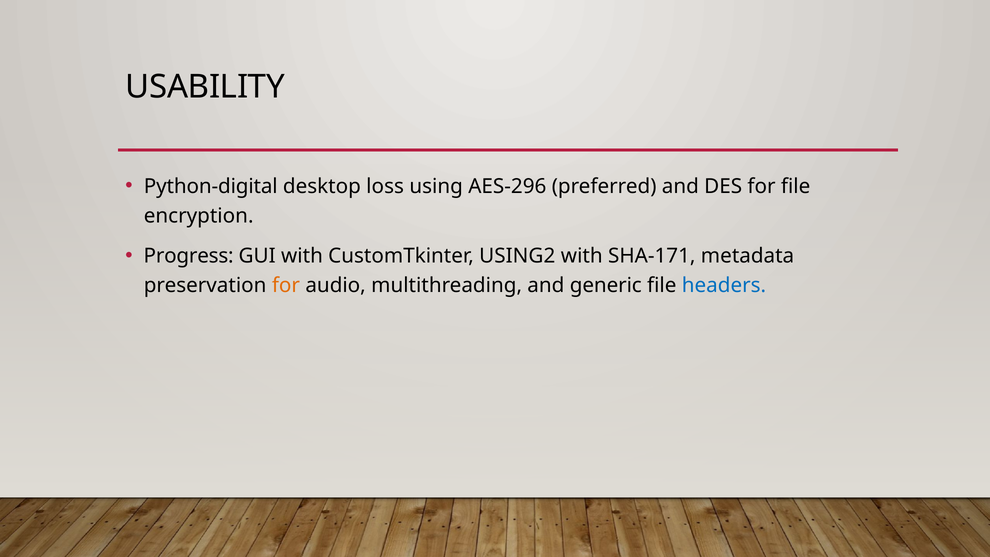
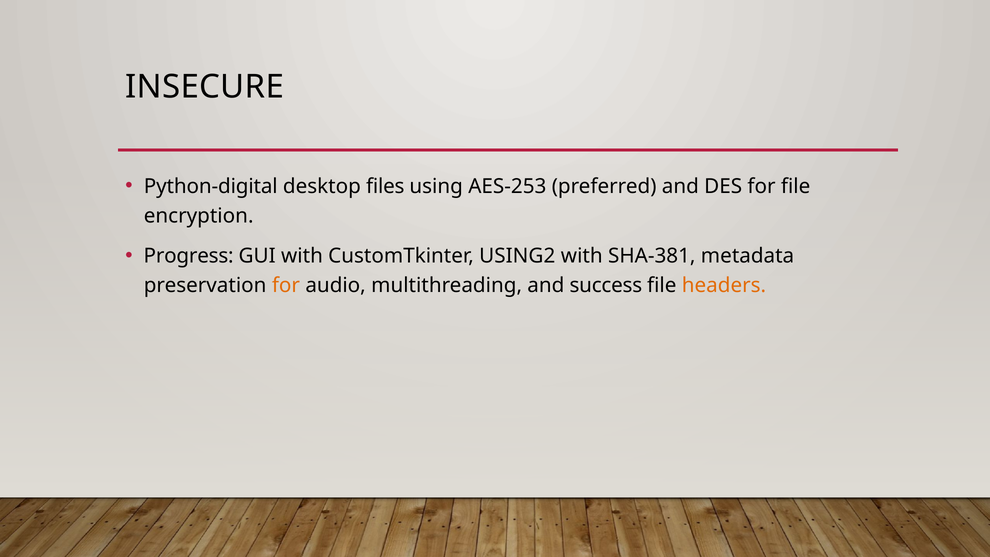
USABILITY: USABILITY -> INSECURE (205, 87)
loss: loss -> files (385, 186)
AES-296: AES-296 -> AES-253 (507, 186)
SHA-171: SHA-171 -> SHA-381 (652, 256)
generic: generic -> success (606, 286)
headers colour: blue -> orange (724, 286)
